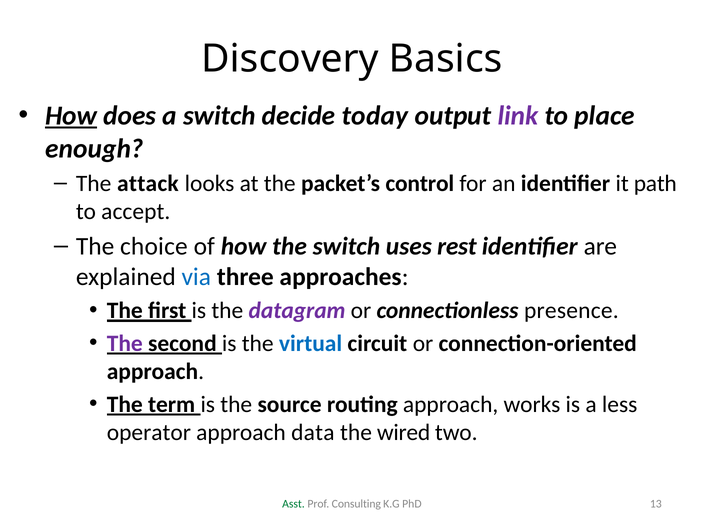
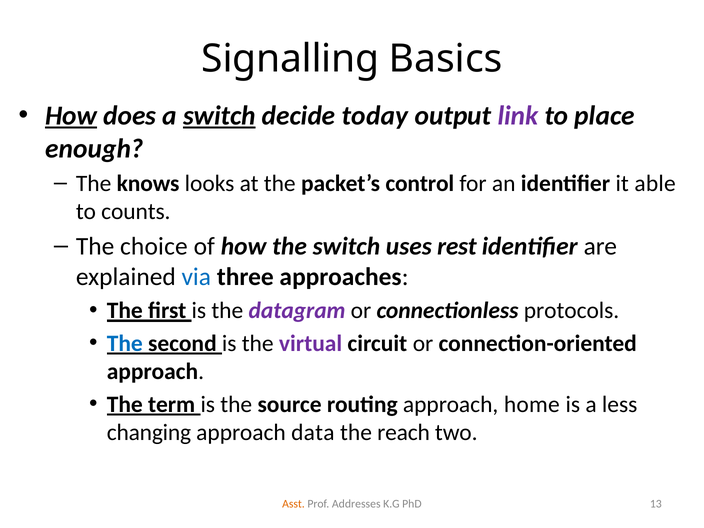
Discovery: Discovery -> Signalling (290, 59)
switch underline: none -> present (219, 116)
attack: attack -> knows (148, 183)
path: path -> able (655, 183)
accept: accept -> counts (136, 212)
presence: presence -> protocols (571, 311)
The colour: purple -> blue (125, 343)
virtual colour: blue -> purple (311, 343)
works: works -> home (532, 404)
operator: operator -> changing (149, 433)
wired: wired -> reach (404, 433)
Asst colour: green -> orange (293, 504)
Consulting: Consulting -> Addresses (356, 504)
